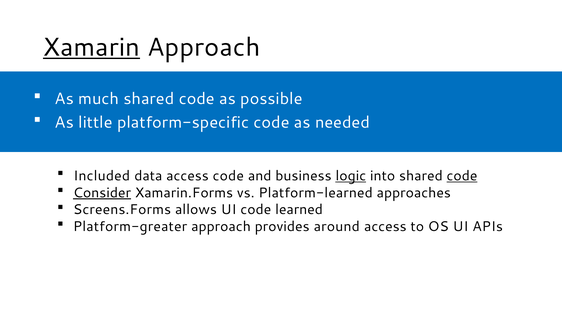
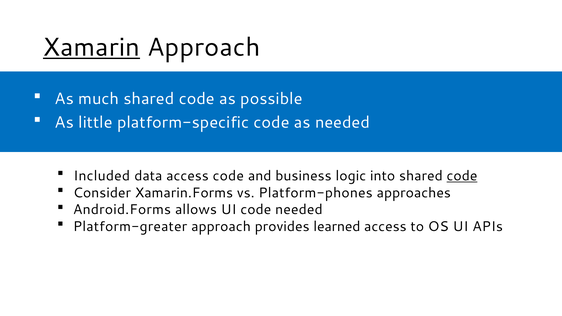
logic underline: present -> none (351, 176)
Consider underline: present -> none (102, 193)
Platform-learned: Platform-learned -> Platform-phones (316, 193)
Screens.Forms: Screens.Forms -> Android.Forms (122, 210)
code learned: learned -> needed (299, 210)
around: around -> learned (337, 227)
